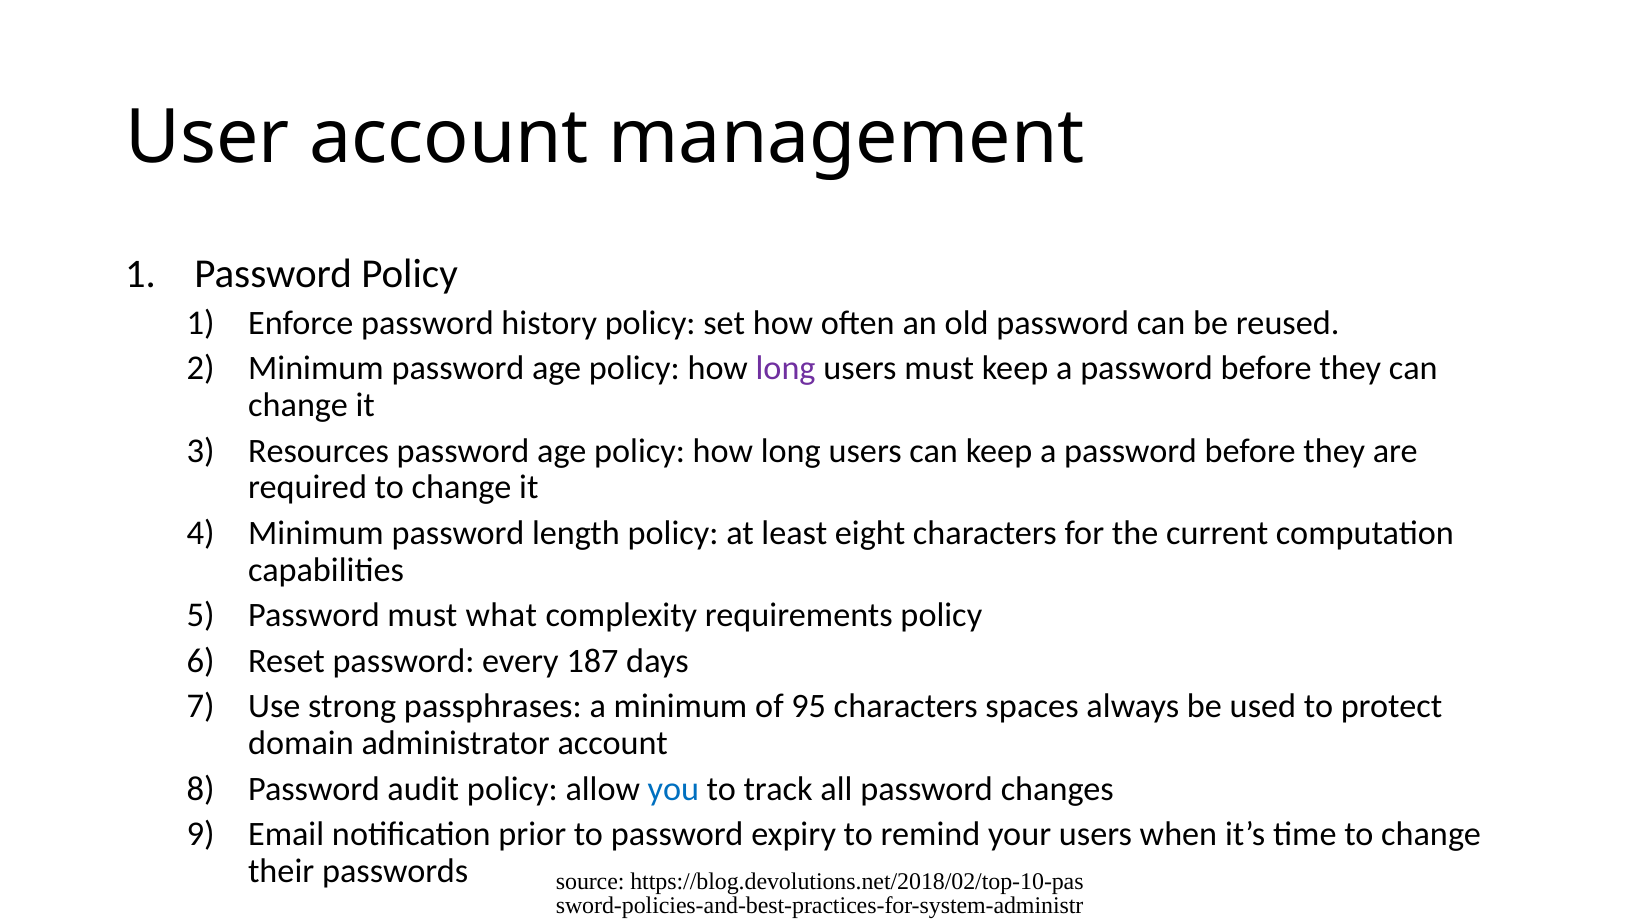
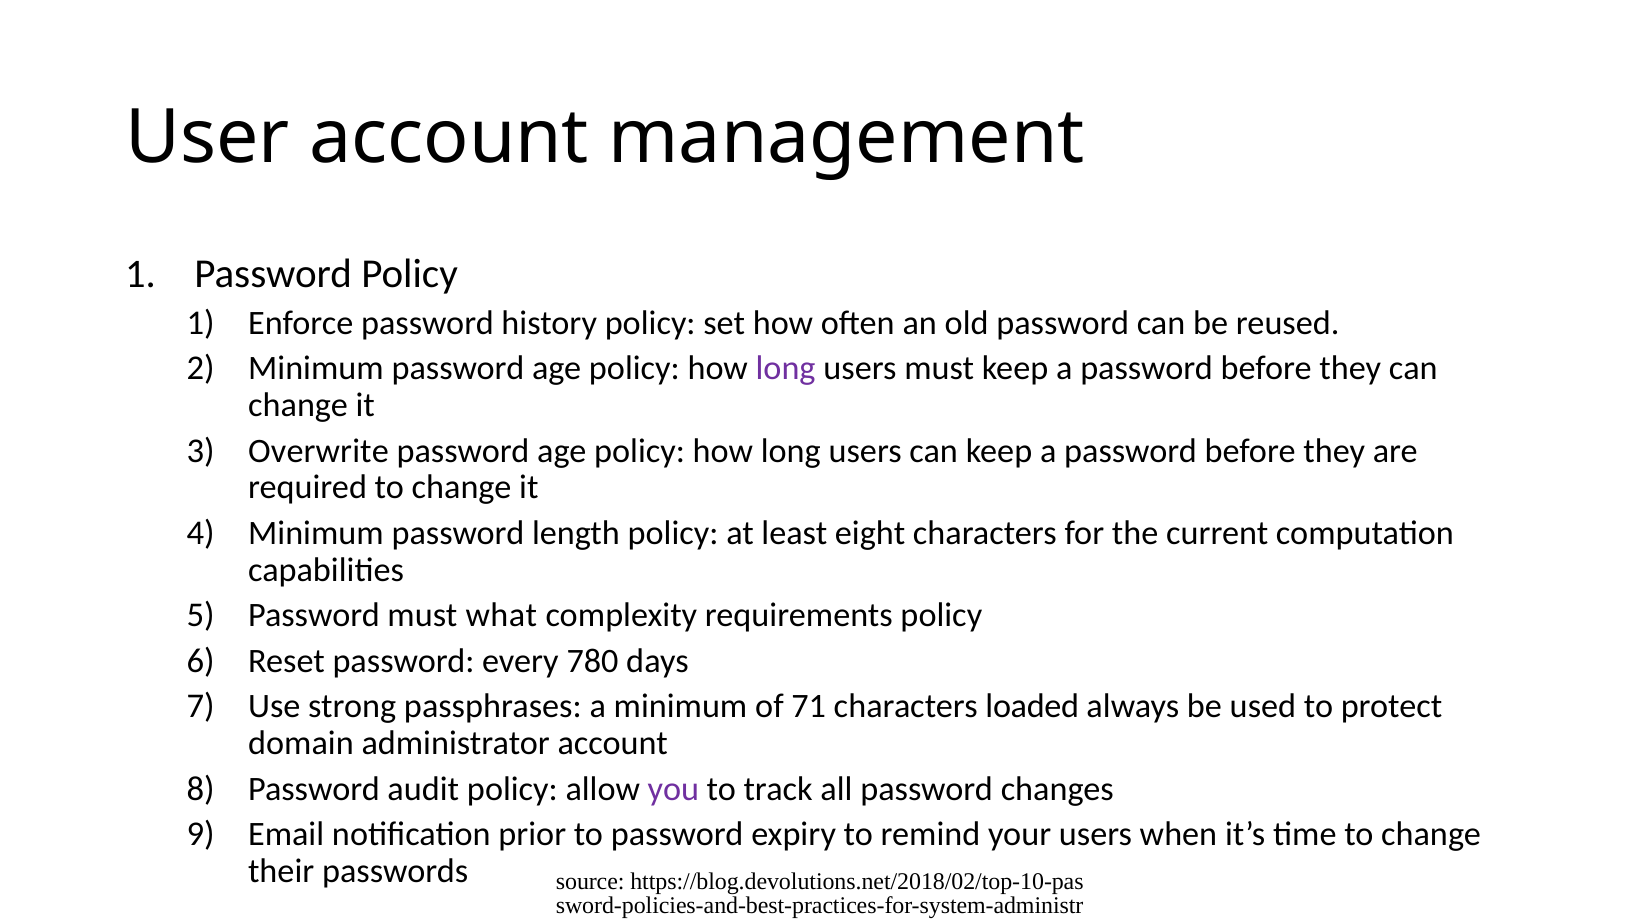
Resources: Resources -> Overwrite (318, 451)
187: 187 -> 780 (593, 661)
95: 95 -> 71 (809, 706)
spaces: spaces -> loaded (1032, 706)
you colour: blue -> purple (673, 789)
